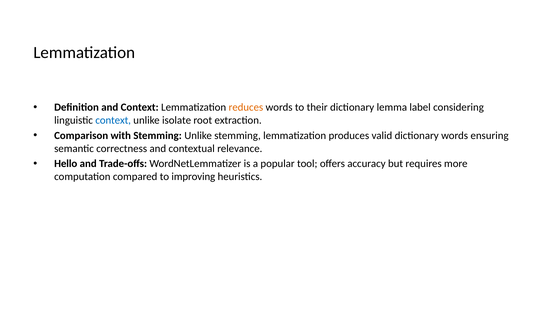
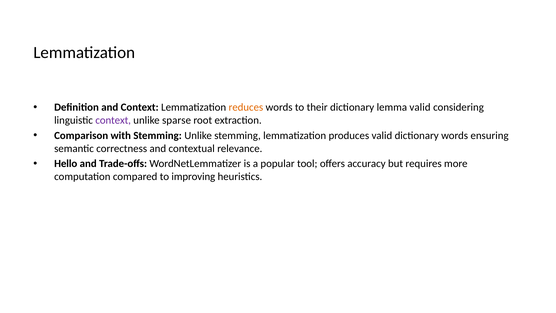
lemma label: label -> valid (420, 107)
context colour: blue -> purple (113, 120)
isolate: isolate -> sparse (177, 120)
